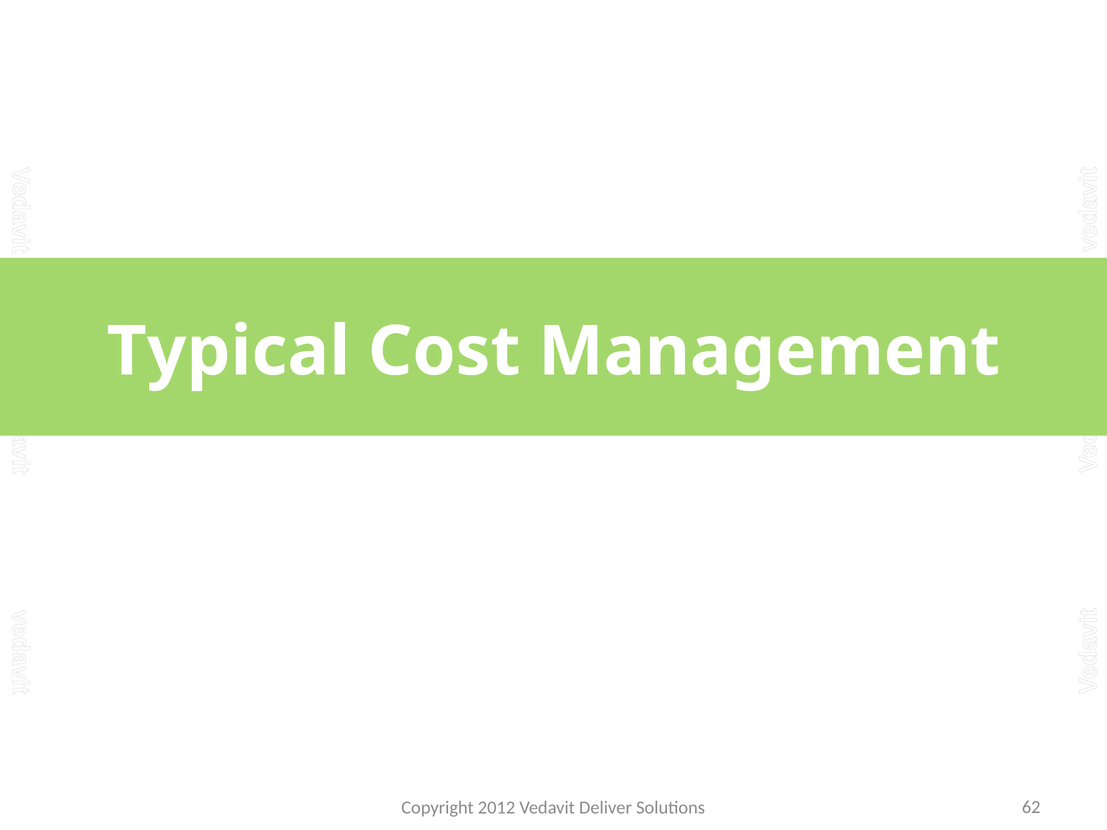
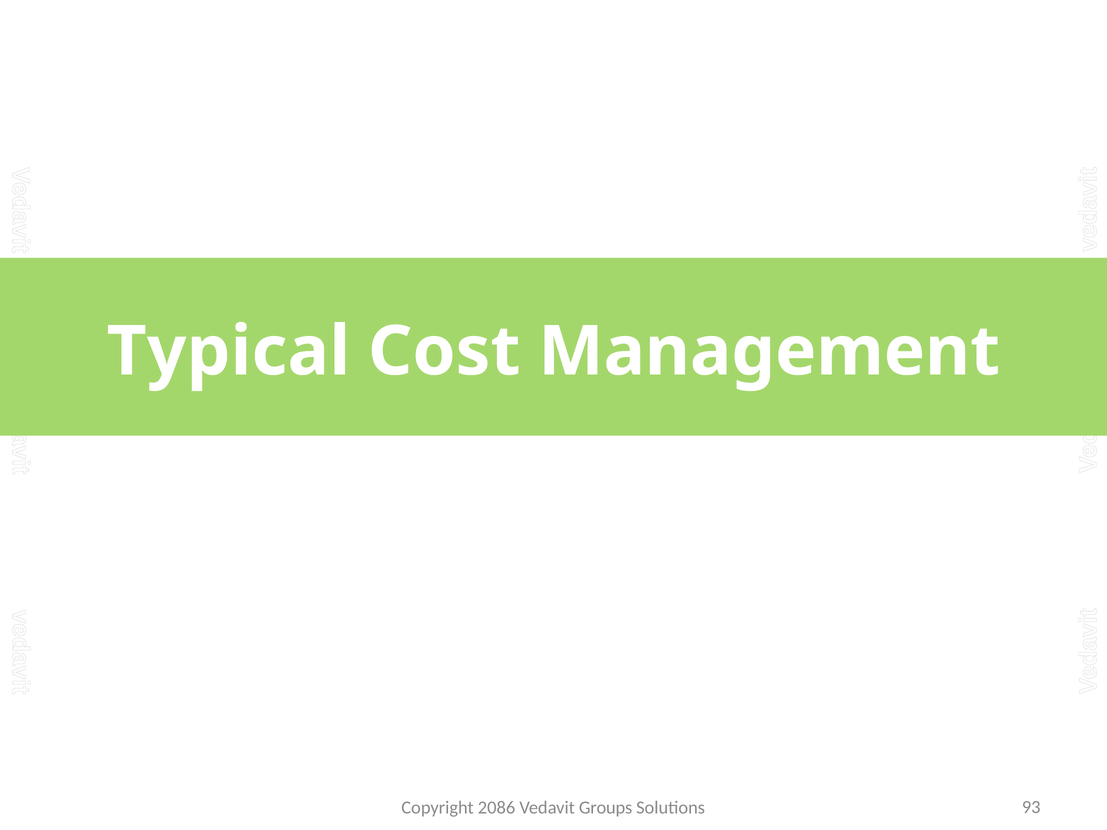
2012: 2012 -> 2086 (497, 808)
Deliver: Deliver -> Groups (606, 808)
62: 62 -> 93 (1031, 808)
